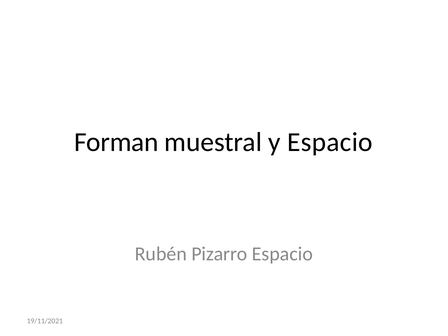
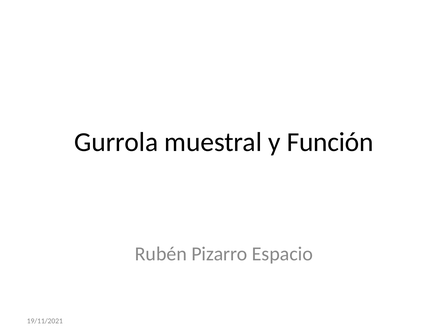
Forman: Forman -> Gurrola (116, 142)
y Espacio: Espacio -> Función (330, 142)
